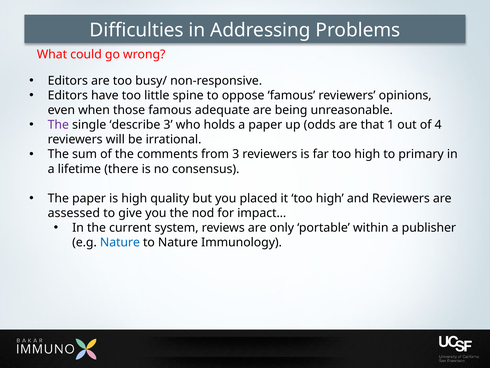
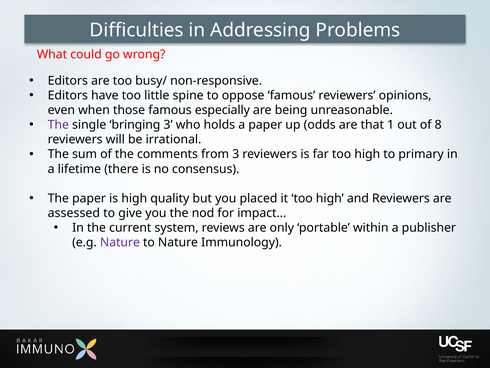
adequate: adequate -> especially (222, 110)
describe: describe -> bringing (135, 125)
4: 4 -> 8 (438, 125)
Nature colour: blue -> purple (120, 242)
